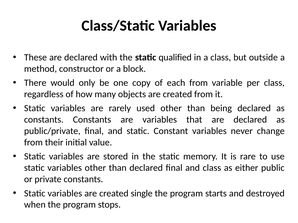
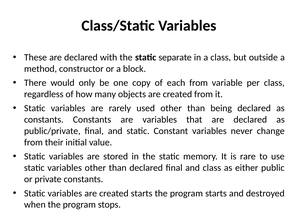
qualified: qualified -> separate (175, 58)
created single: single -> starts (142, 194)
